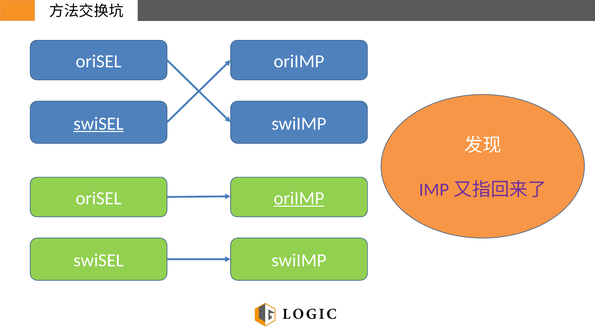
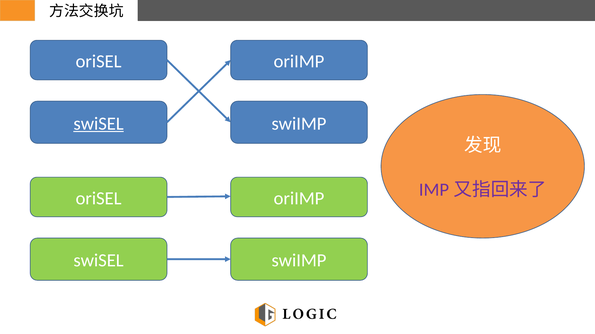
oriIMP underline: present -> none (299, 199)
